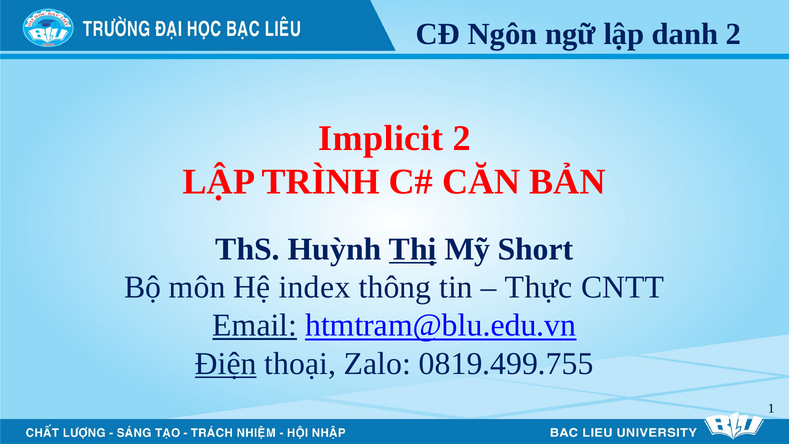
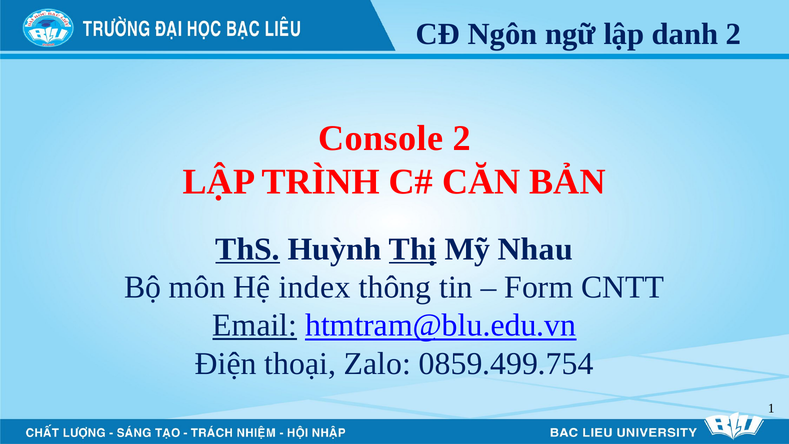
Implicit: Implicit -> Console (381, 139)
ThS underline: none -> present (248, 249)
Short: Short -> Nhau (535, 249)
Thực: Thực -> Form (539, 287)
Điện underline: present -> none (226, 363)
0819.499.755: 0819.499.755 -> 0859.499.754 (506, 363)
